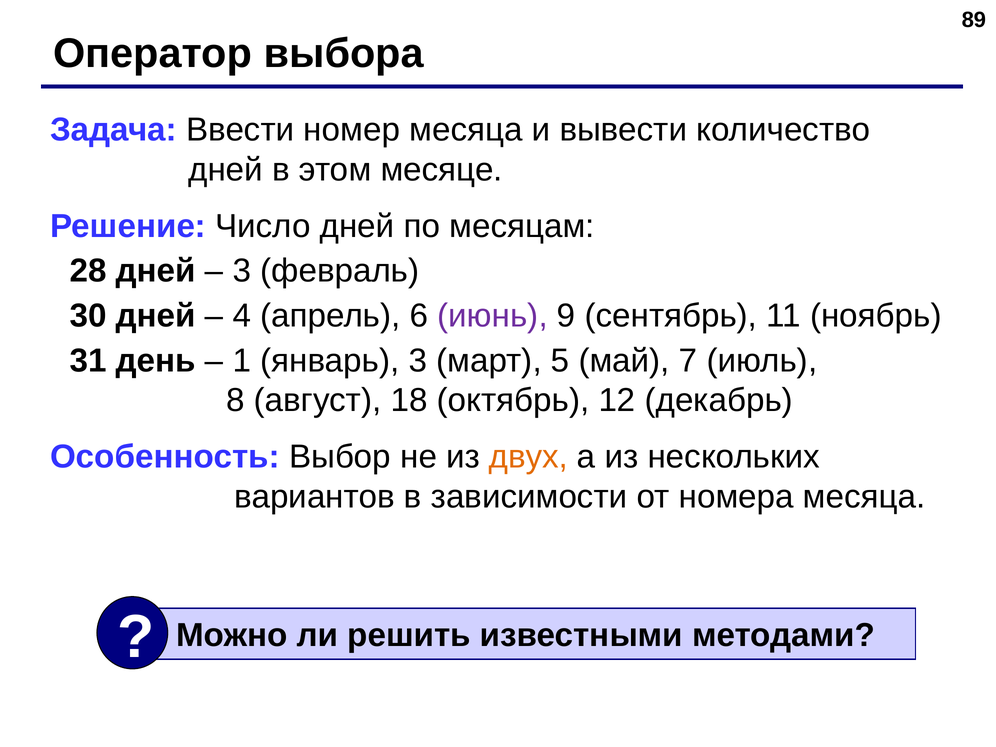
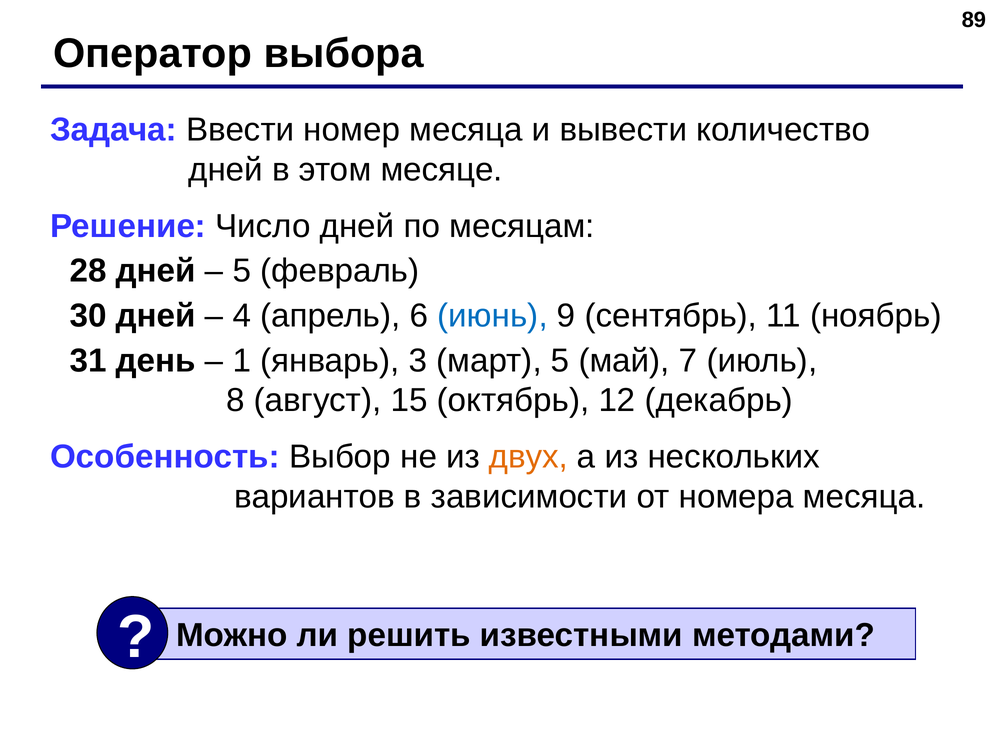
3: 3 -> 5 (242, 271)
июнь colour: purple -> blue (493, 316)
18: 18 -> 15 (409, 400)
